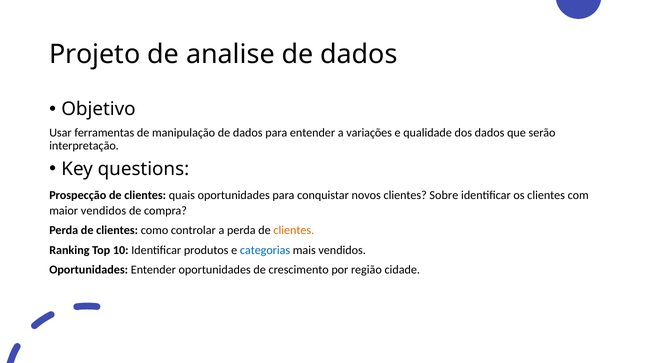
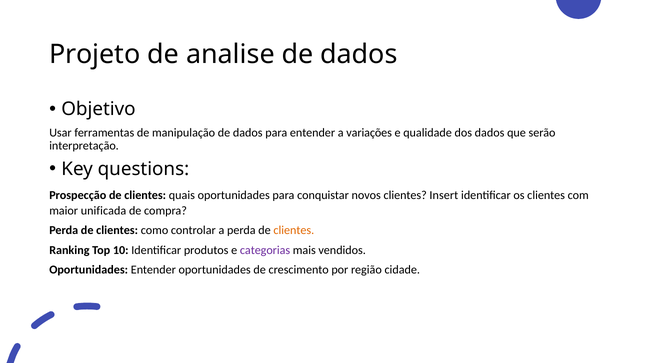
Sobre: Sobre -> Insert (444, 195)
maior vendidos: vendidos -> unificada (104, 211)
categorias colour: blue -> purple (265, 250)
